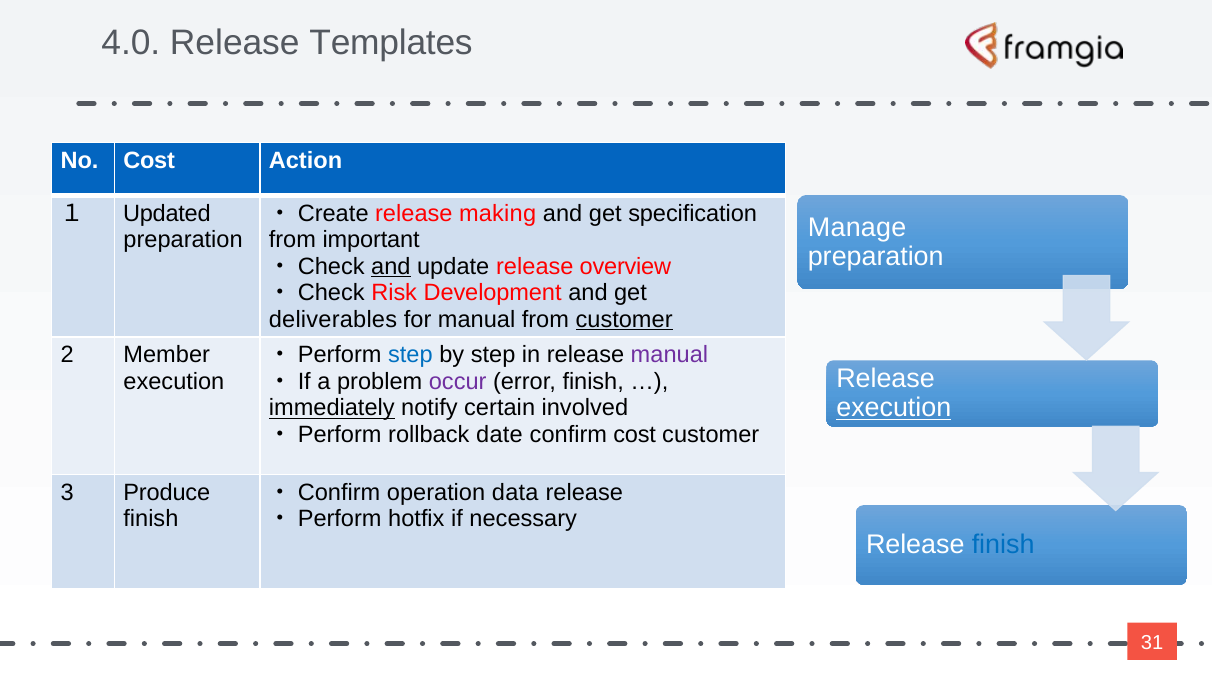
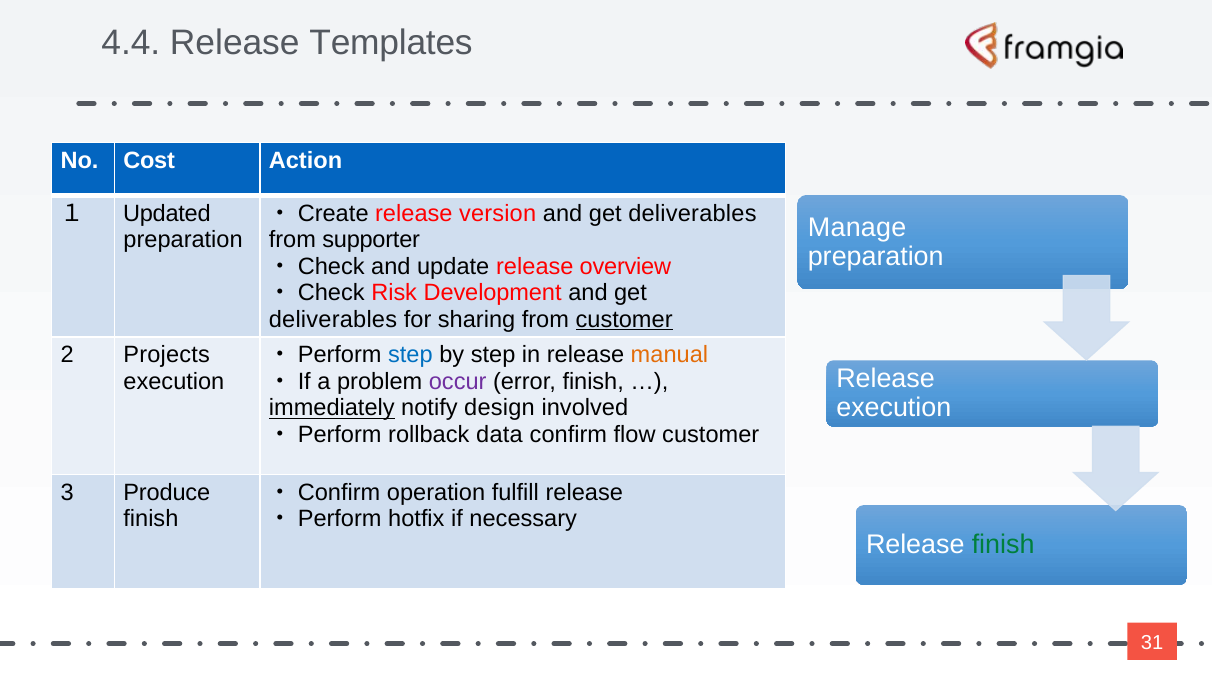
4.0: 4.0 -> 4.4 (131, 43)
making: making -> version (498, 213)
specification: specification -> deliverables (692, 213)
important: important -> supporter (371, 240)
and underline: present -> none (391, 266)
for manual: manual -> sharing (477, 319)
Member: Member -> Projects (167, 355)
manual colour: purple -> orange (669, 355)
execution underline: present -> none (894, 408)
certain: certain -> design (500, 408)
date: date -> data (500, 434)
confirm cost: cost -> flow (635, 434)
data: data -> fulfill (515, 493)
finish colour: blue -> green (1003, 545)
